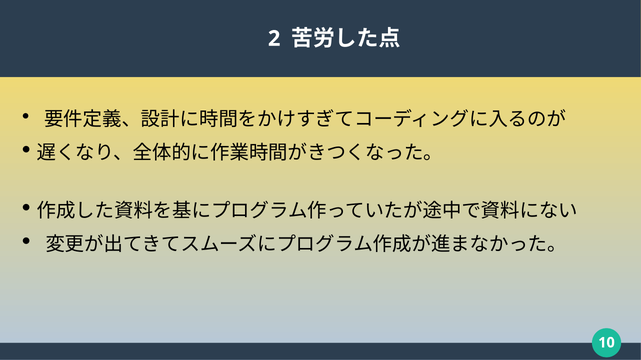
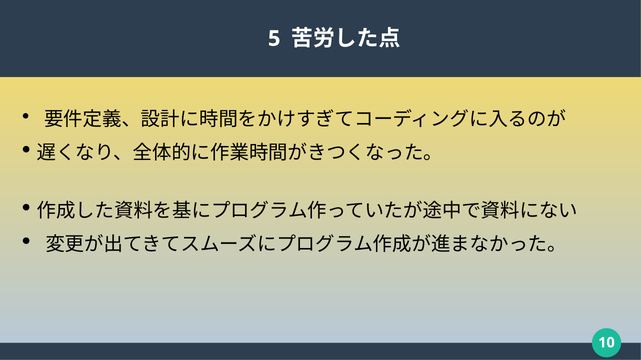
2: 2 -> 5 (274, 39)
